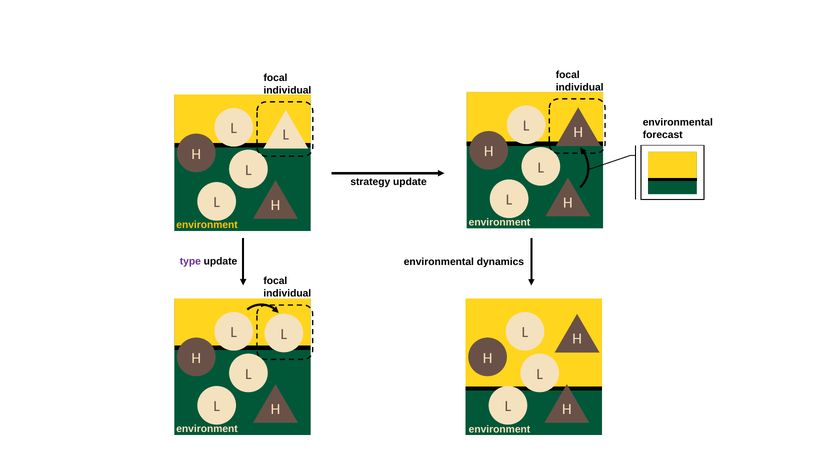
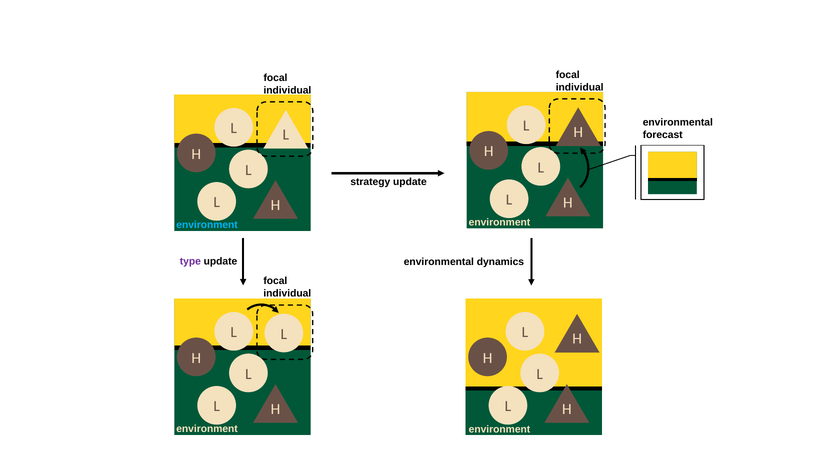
environment colour: yellow -> light blue (207, 225)
